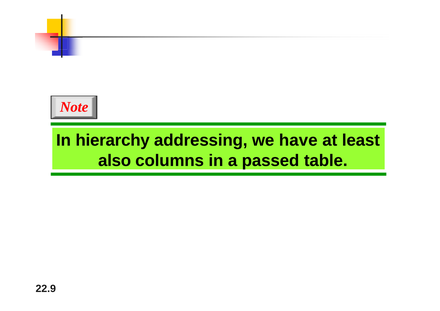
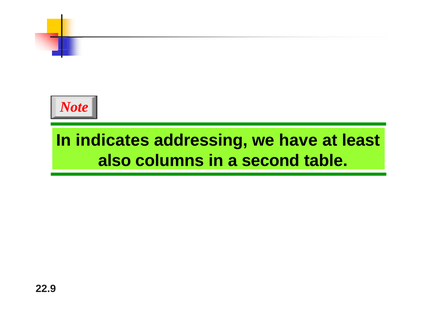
hierarchy: hierarchy -> indicates (112, 141)
passed: passed -> second (271, 161)
